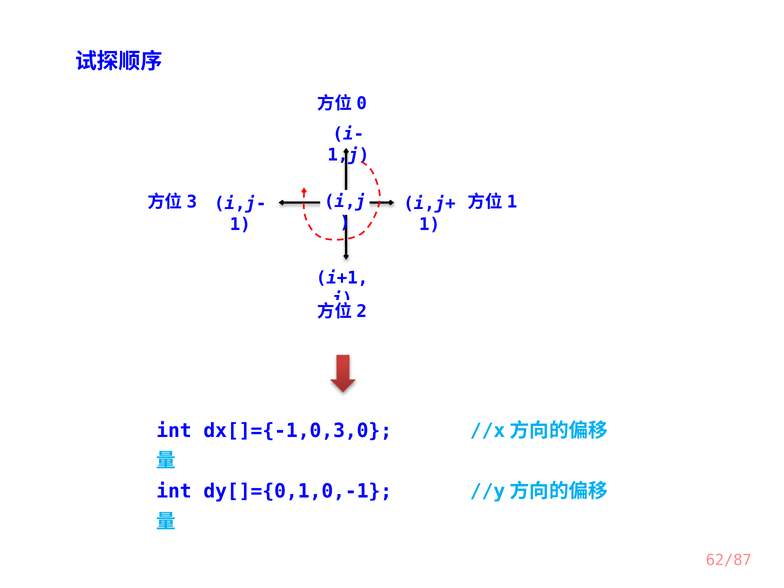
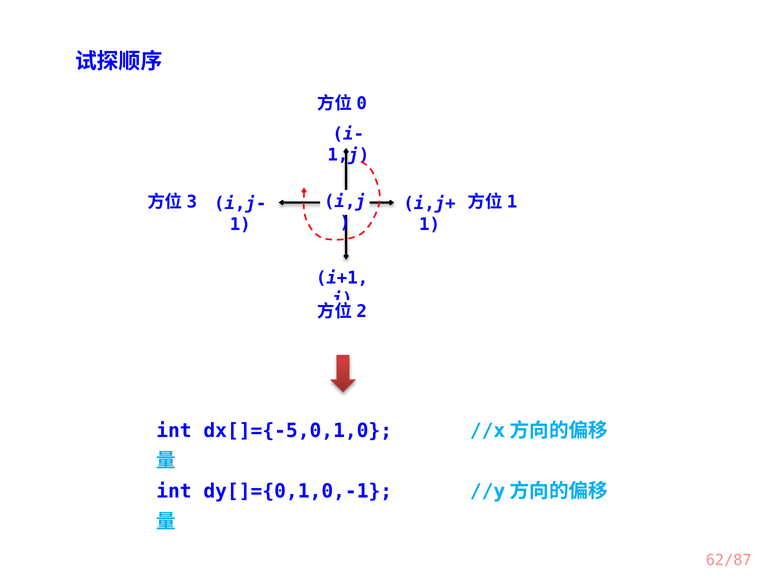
dx[]={-1,0,3,0: dx[]={-1,0,3,0 -> dx[]={-5,0,1,0 (298, 431)
